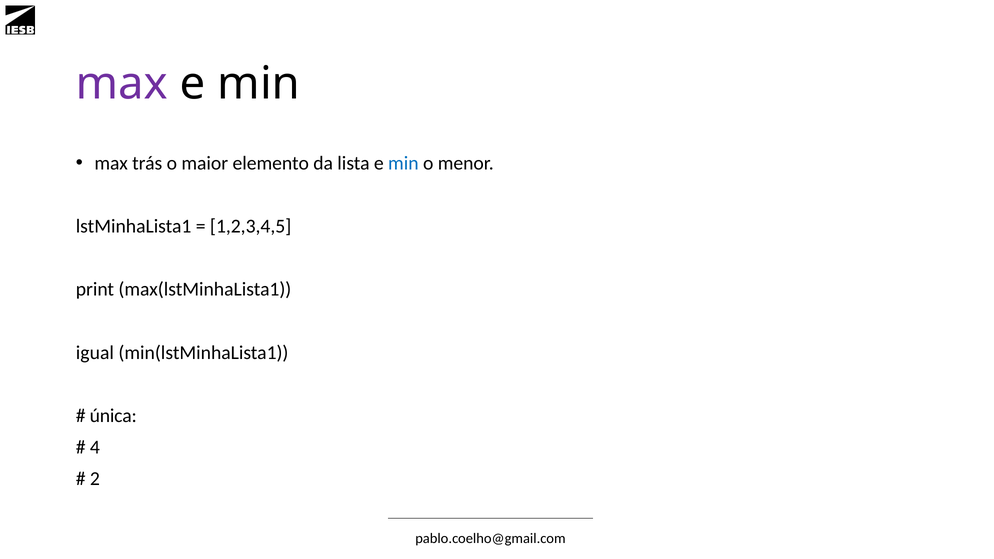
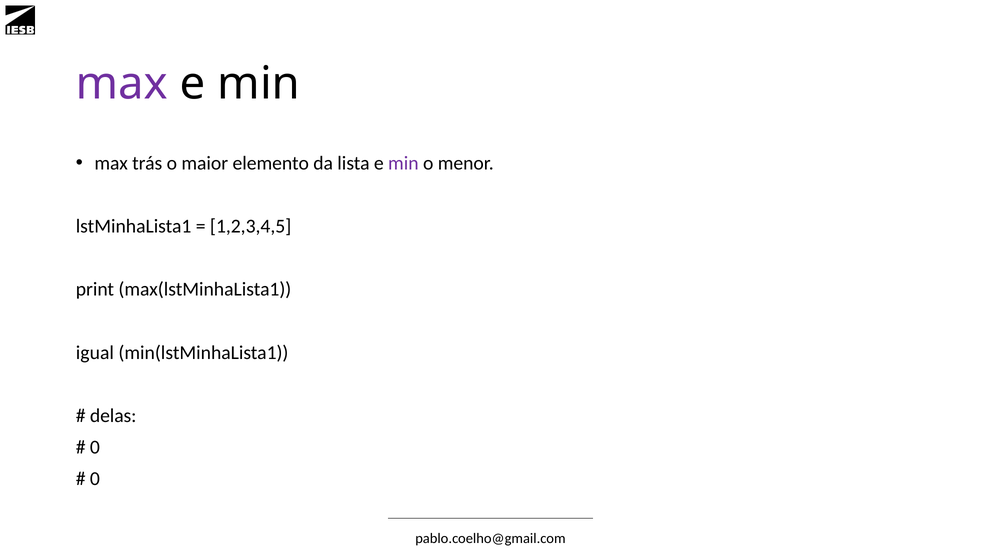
min colour: blue -> purple (403, 163)
única: única -> delas (113, 416)
4: 4 -> 0 (95, 447)
2: 2 -> 0 (95, 479)
